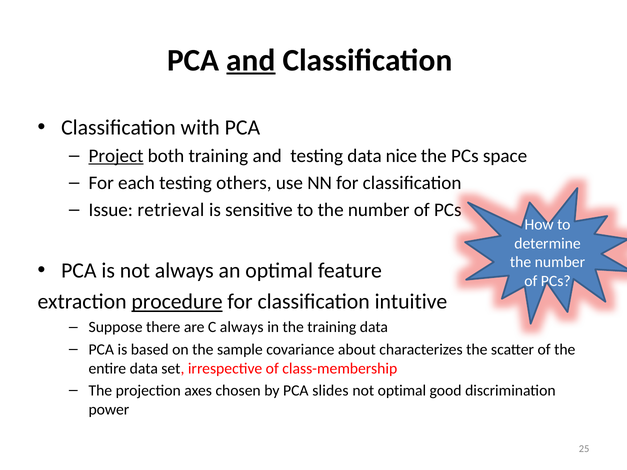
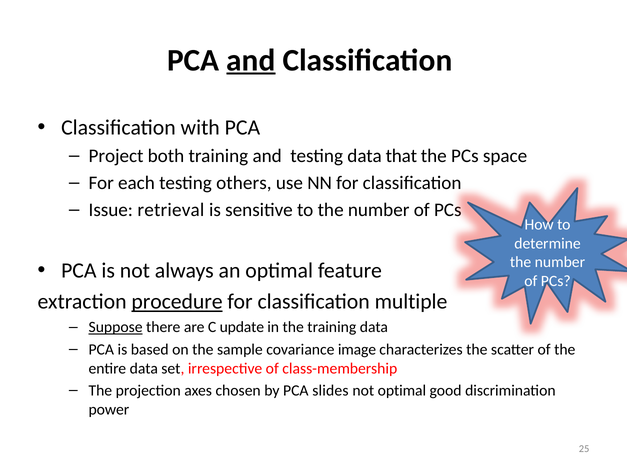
Project underline: present -> none (116, 156)
nice: nice -> that (401, 156)
intuitive: intuitive -> multiple (411, 302)
Suppose underline: none -> present (116, 327)
C always: always -> update (242, 327)
about: about -> image (357, 350)
